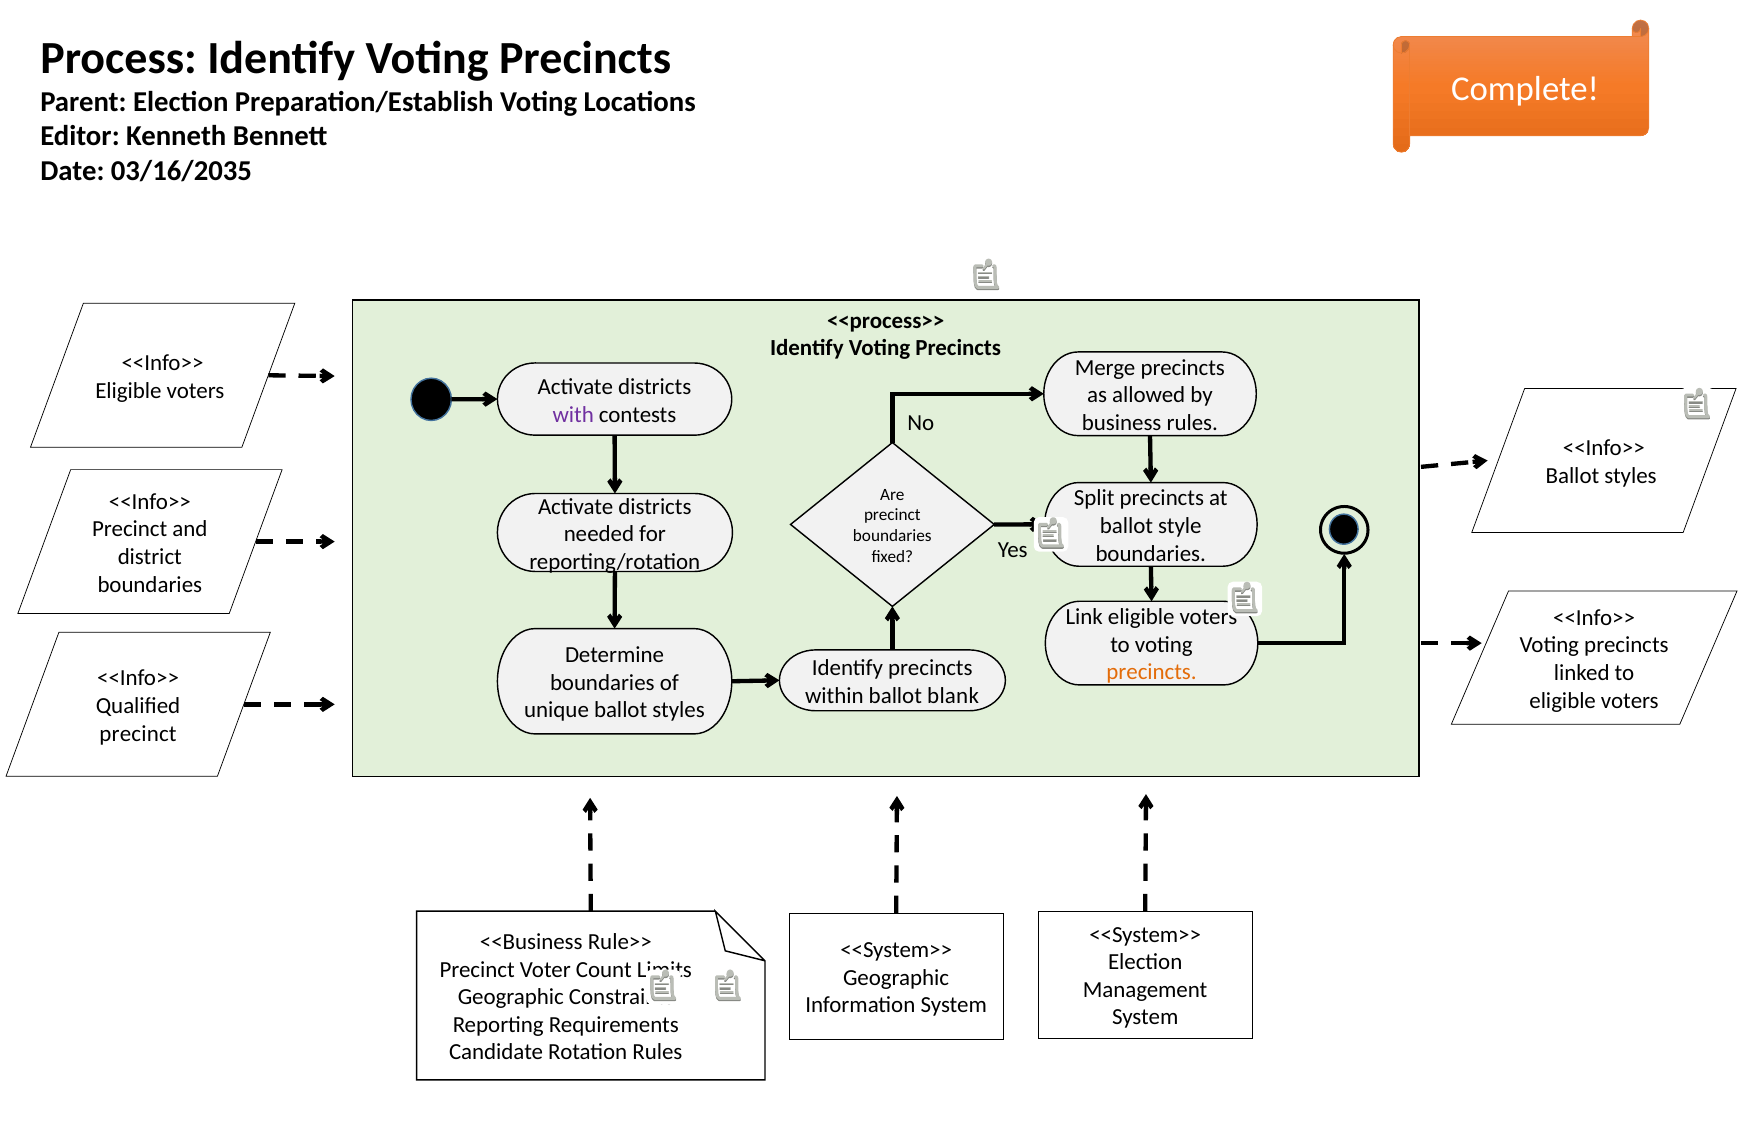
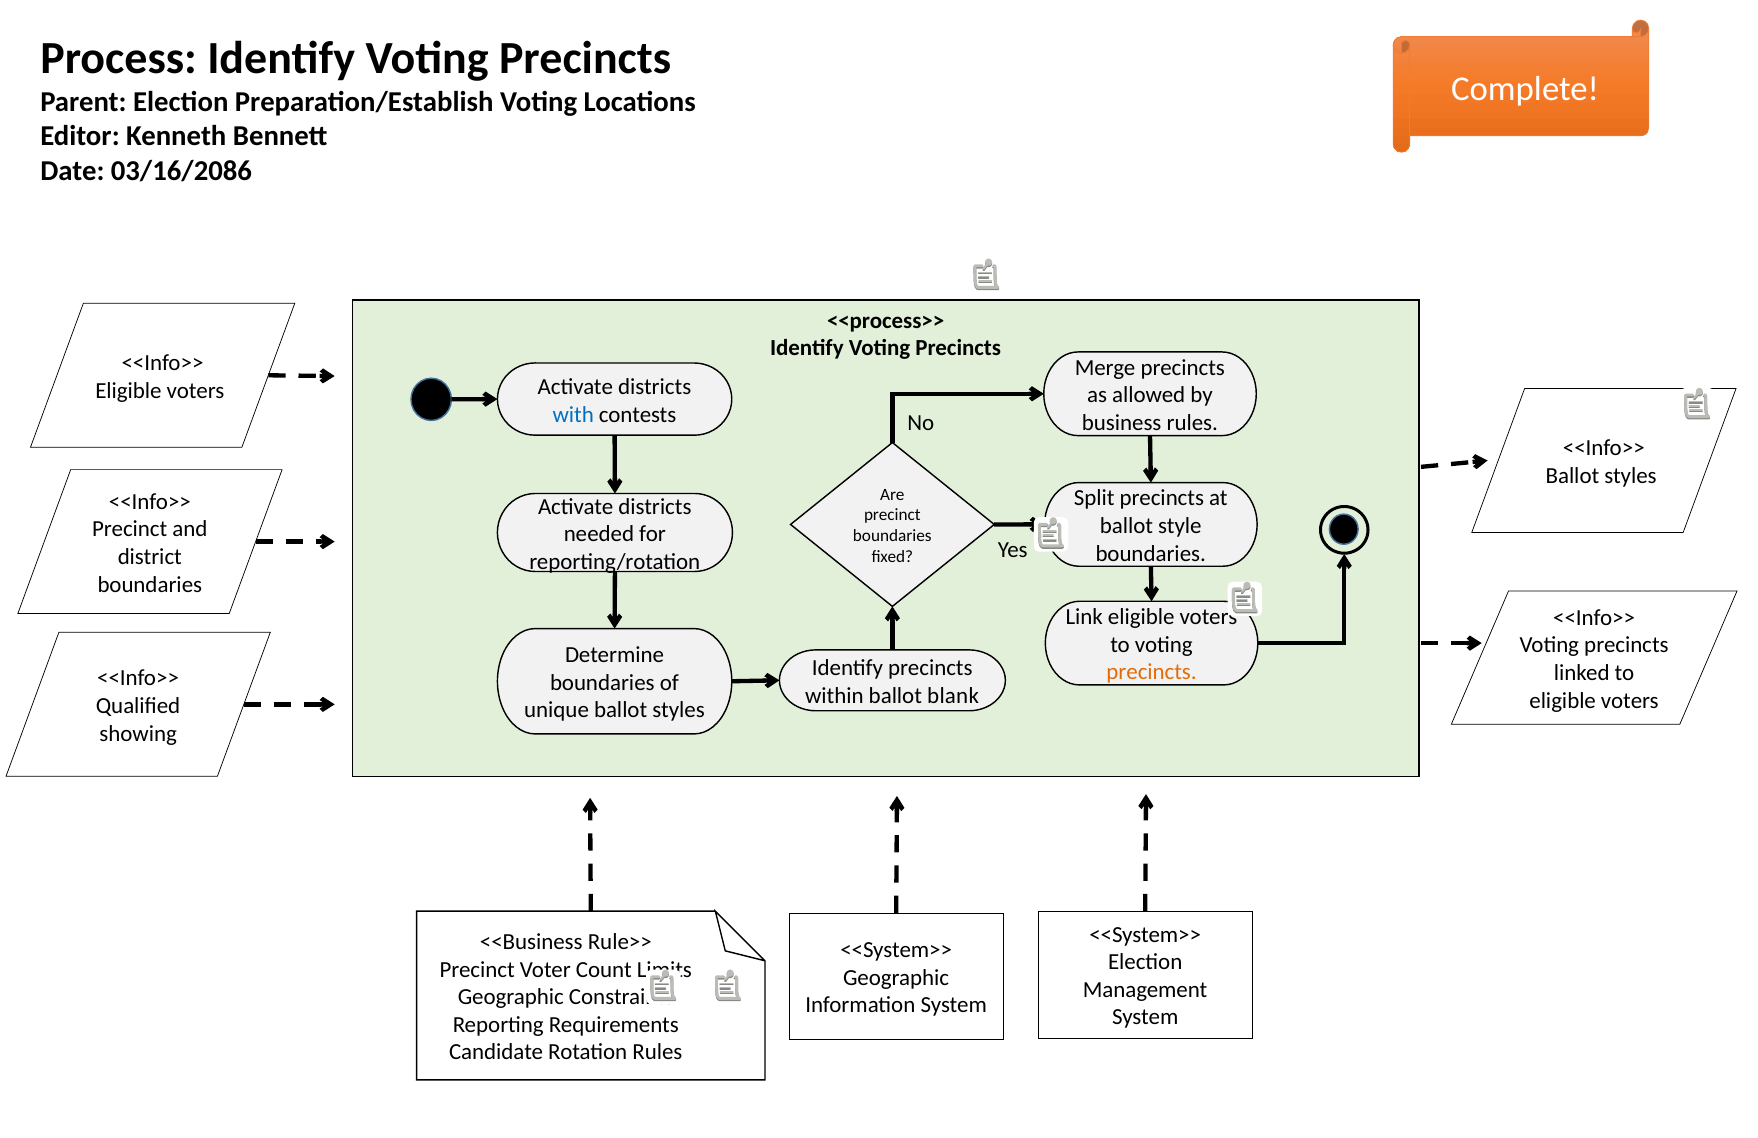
03/16/2035: 03/16/2035 -> 03/16/2086 (181, 171)
with colour: purple -> blue (573, 414)
precinct: precinct -> showing (138, 733)
